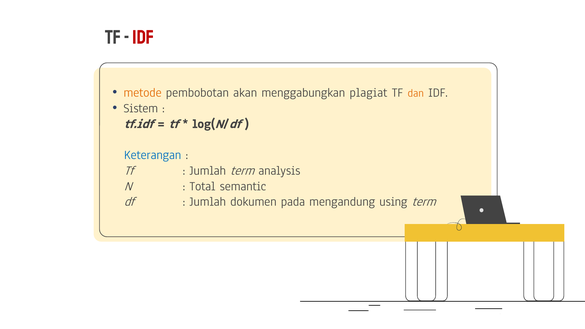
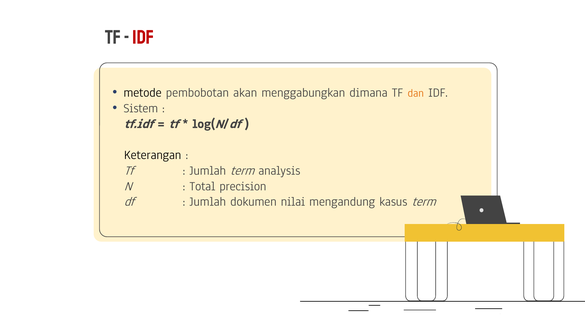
metode colour: orange -> black (143, 93)
plagiat: plagiat -> dimana (369, 93)
Keterangan colour: blue -> black (153, 155)
semantic: semantic -> precision (243, 186)
pada: pada -> nilai (293, 202)
using: using -> kasus (393, 202)
